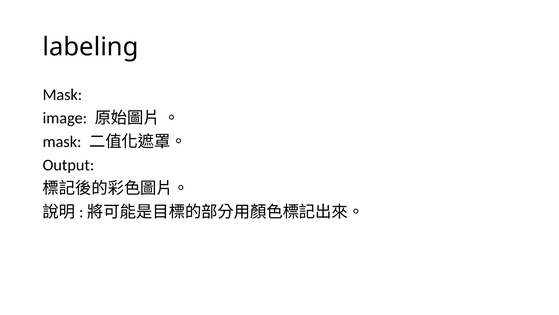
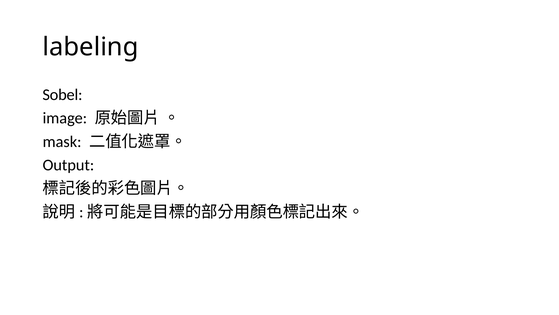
Mask: Mask -> Sobel (62, 95)
